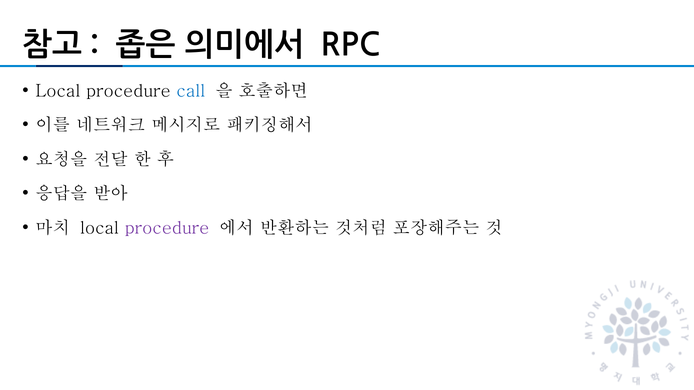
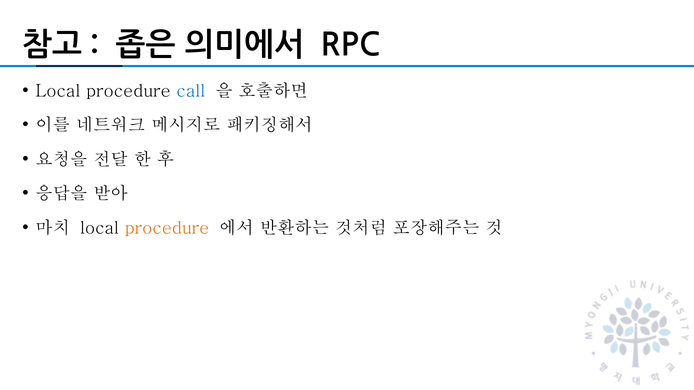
procedure colour: purple -> orange (167, 228)
